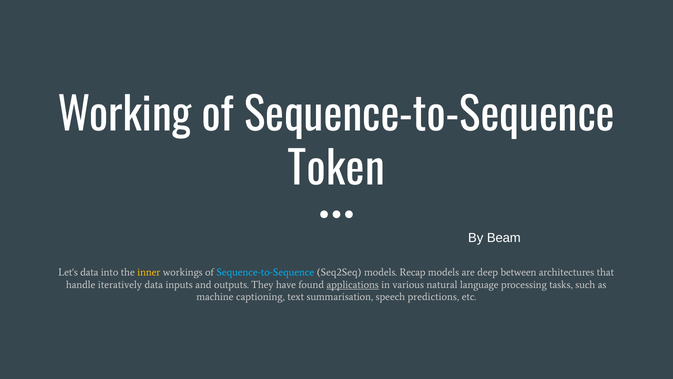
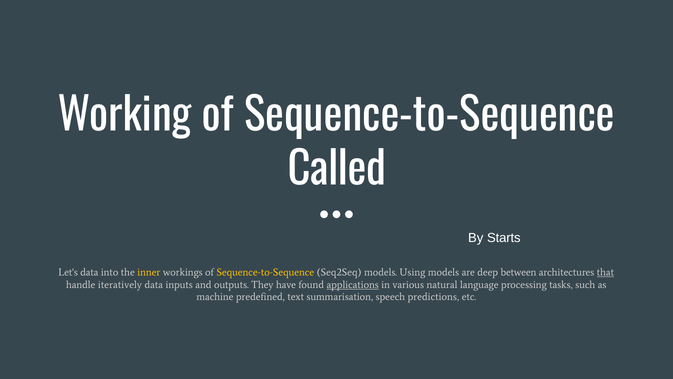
Token: Token -> Called (337, 170)
Beam: Beam -> Starts (504, 237)
Sequence-to-Sequence colour: light blue -> yellow (265, 272)
Recap: Recap -> Using (412, 272)
that underline: none -> present (605, 272)
captioning: captioning -> predefined (260, 297)
